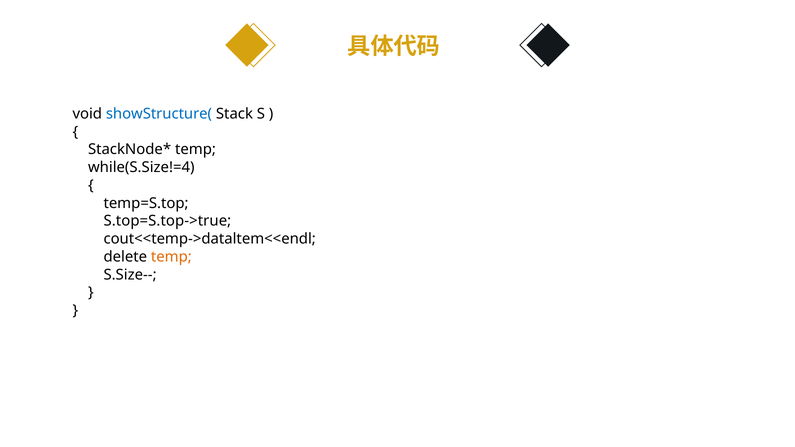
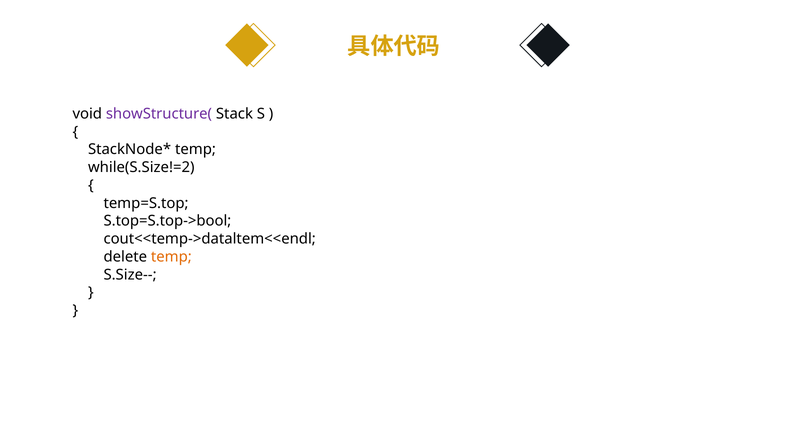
showStructure( colour: blue -> purple (159, 114)
while(S.Size!=4: while(S.Size!=4 -> while(S.Size!=2 (141, 167)
S.top=S.top->true: S.top=S.top->true -> S.top=S.top->bool (167, 221)
